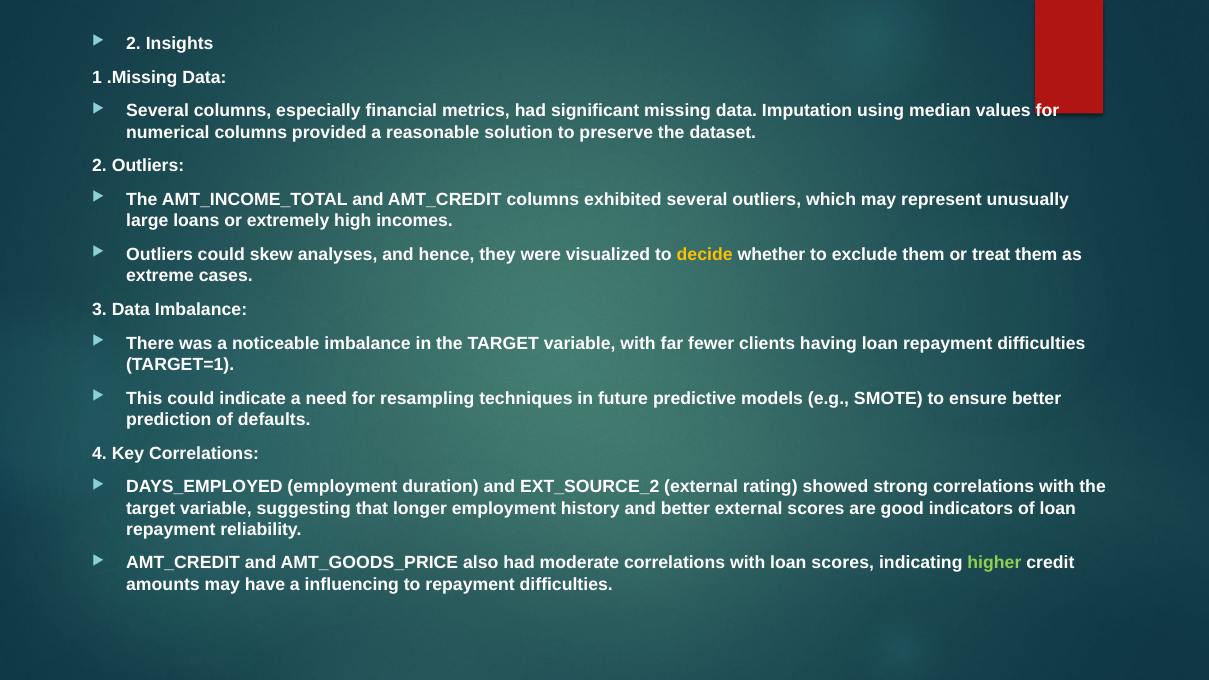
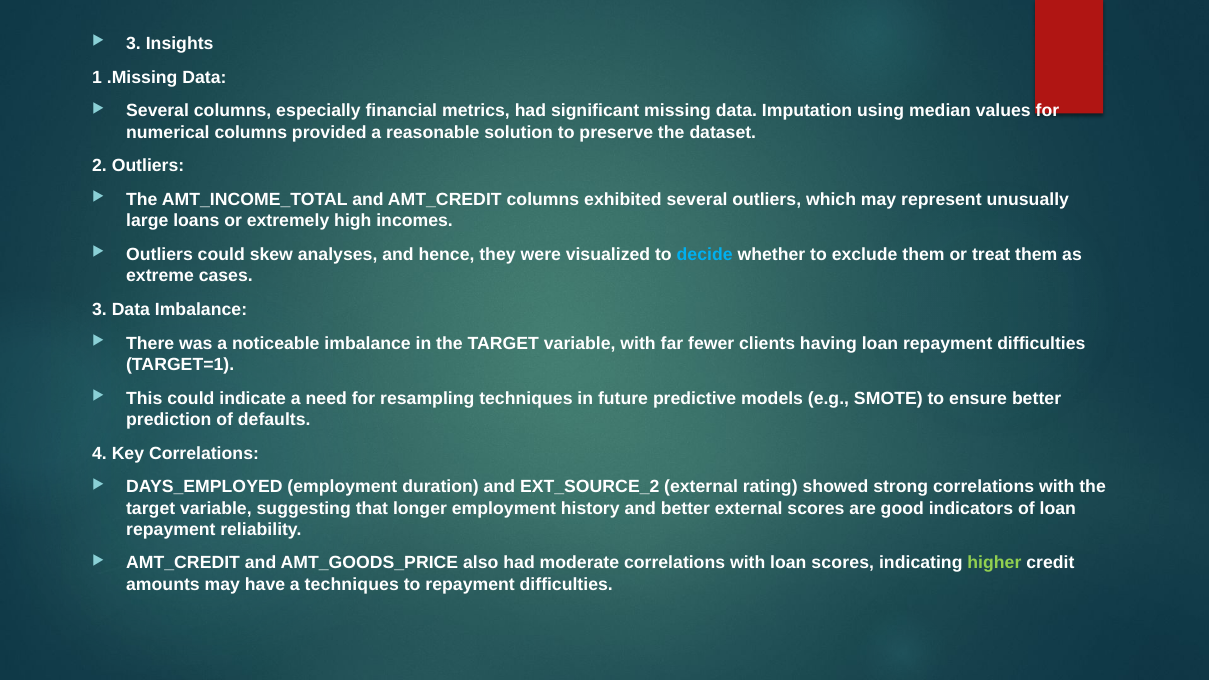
2: 2 -> 3 (134, 44)
decide colour: yellow -> light blue (705, 255)
a influencing: influencing -> techniques (352, 584)
